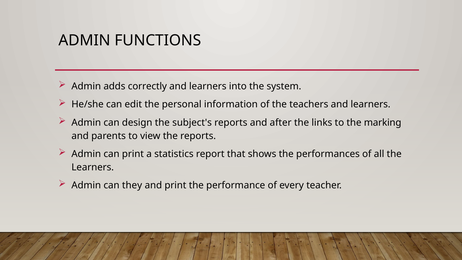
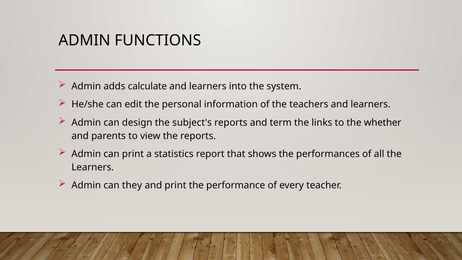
correctly: correctly -> calculate (147, 86)
after: after -> term (281, 123)
marking: marking -> whether (383, 123)
